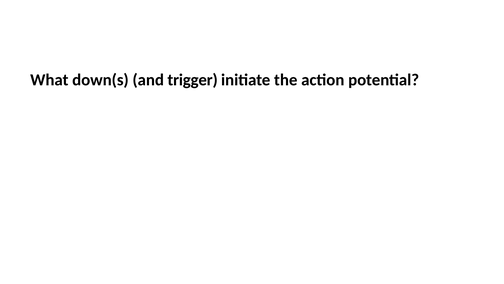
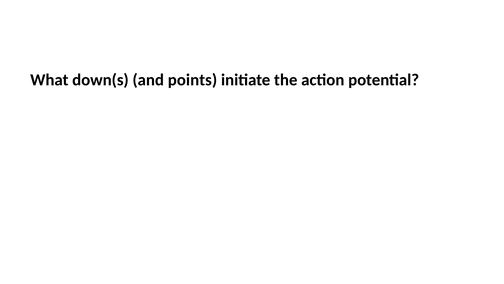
trigger: trigger -> points (192, 80)
